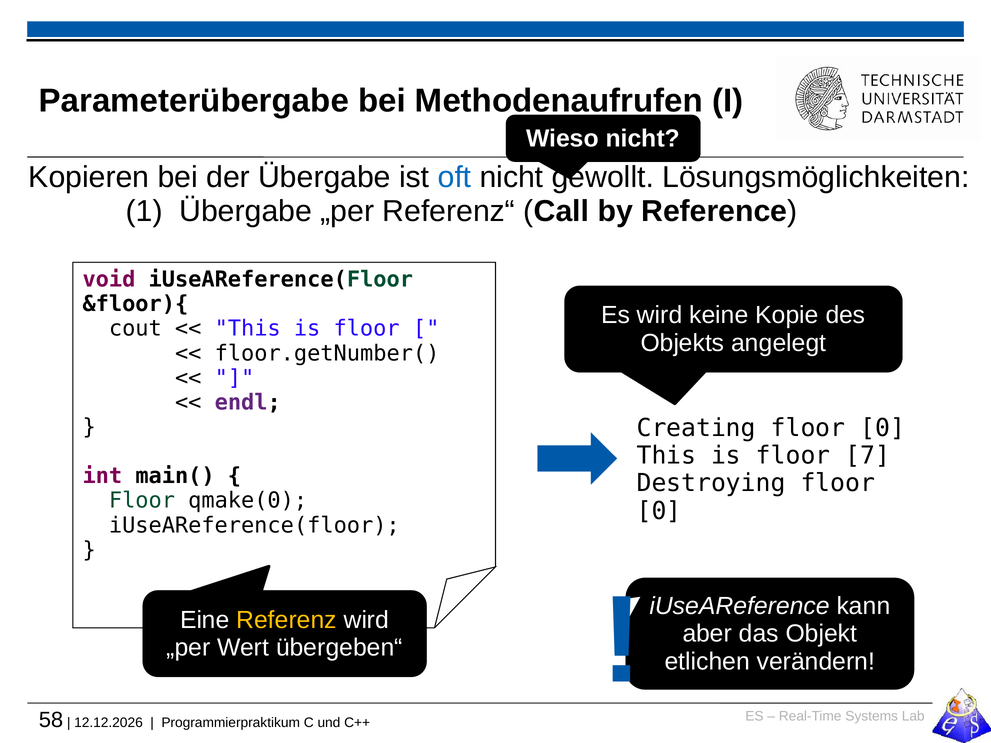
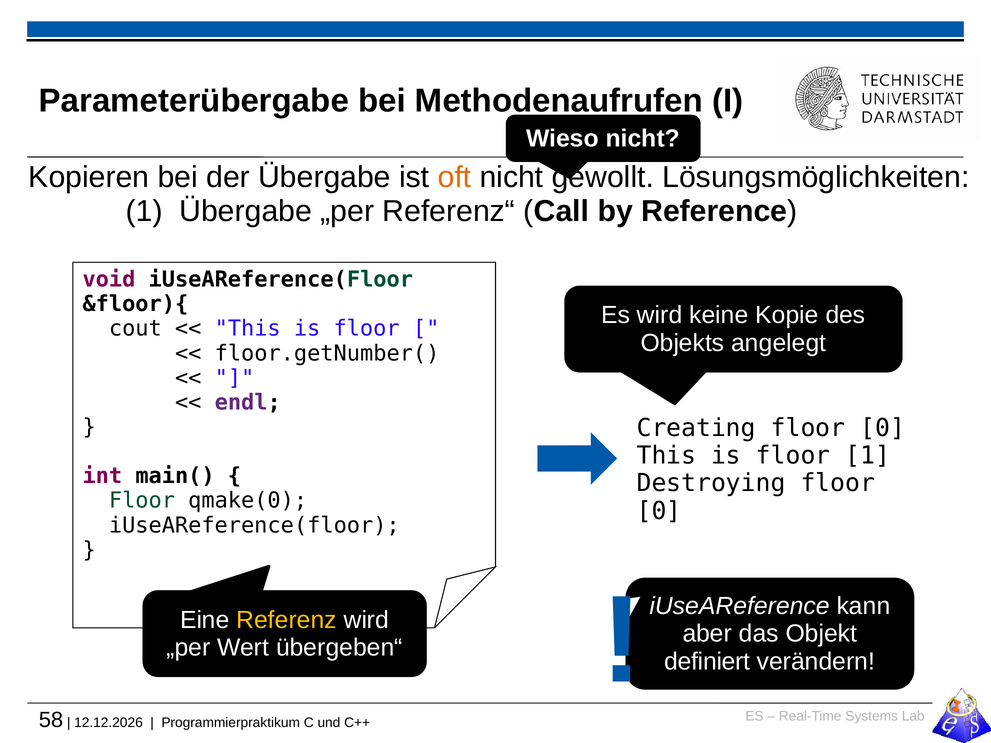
oft colour: blue -> orange (454, 178)
floor 7: 7 -> 1 (868, 456)
etlichen: etlichen -> definiert (707, 662)
